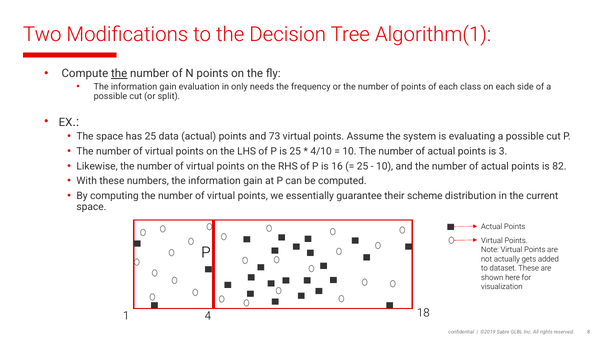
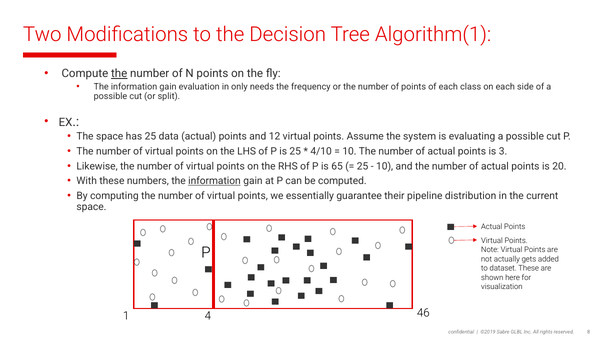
73: 73 -> 12 (275, 136)
16: 16 -> 65 (337, 166)
82: 82 -> 20 (559, 166)
information underline: none -> present (214, 181)
scheme: scheme -> pipeline (425, 196)
18: 18 -> 46 (423, 313)
